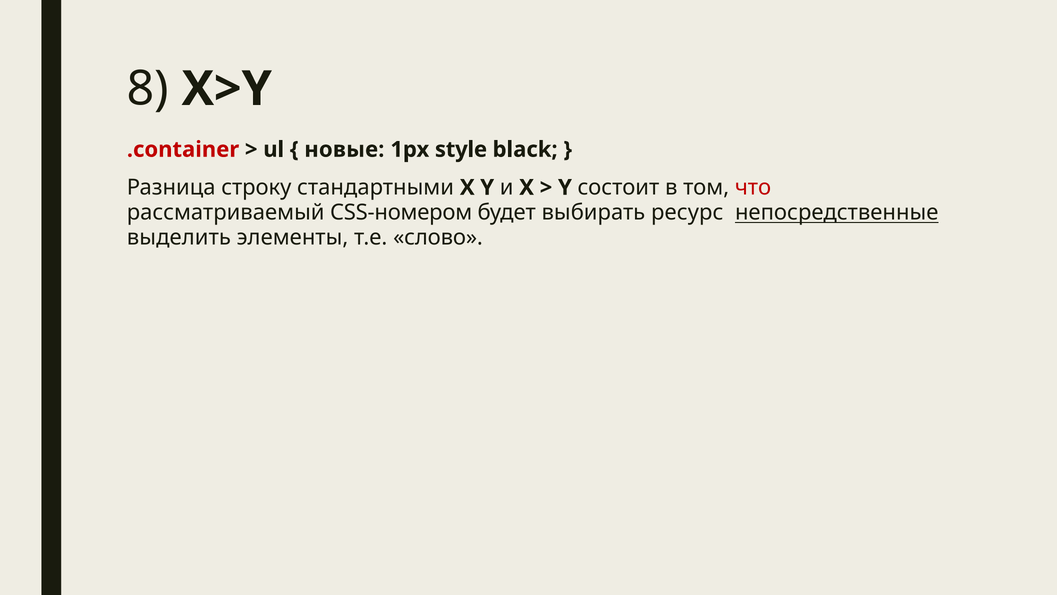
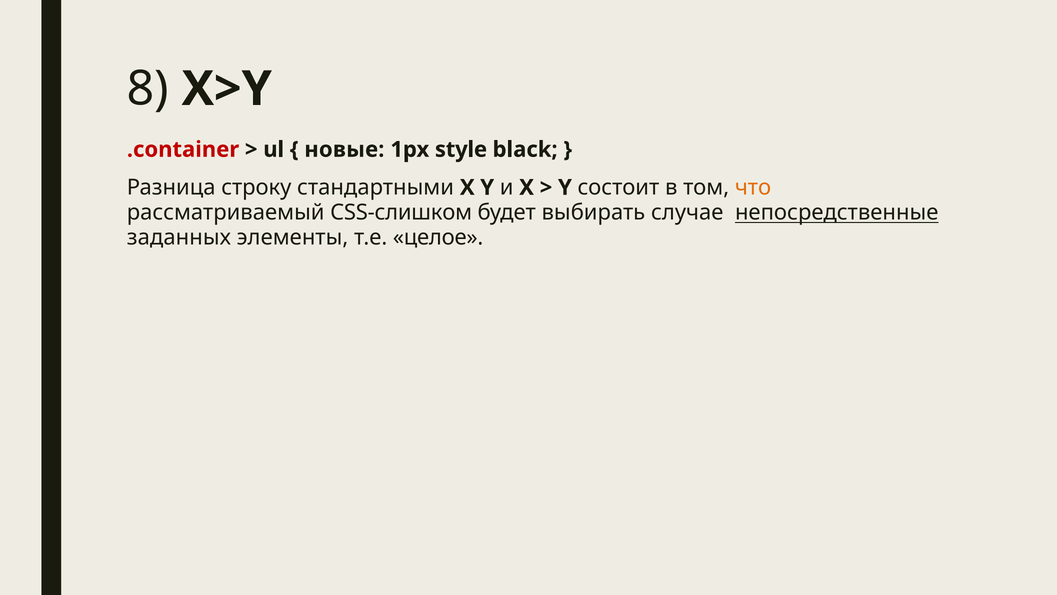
что colour: red -> orange (753, 187)
CSS-номером: CSS-номером -> CSS-слишком (401, 212)
ресурс: ресурс -> случае (687, 212)
выделить: выделить -> заданных (179, 237)
слово: слово -> целое (438, 237)
